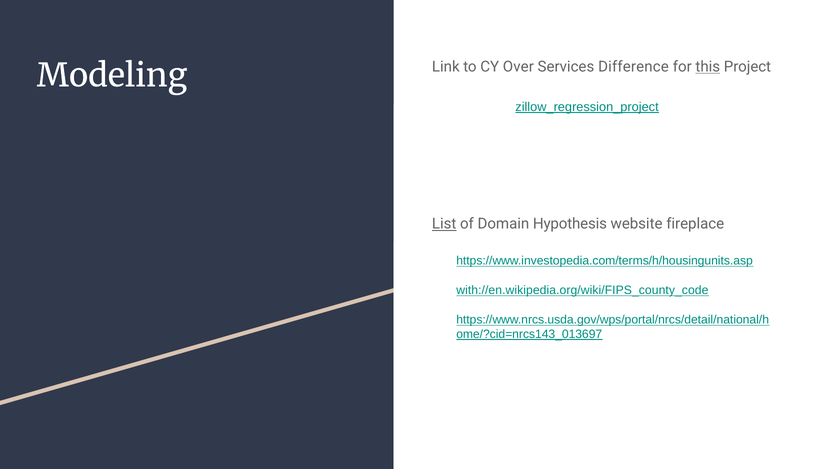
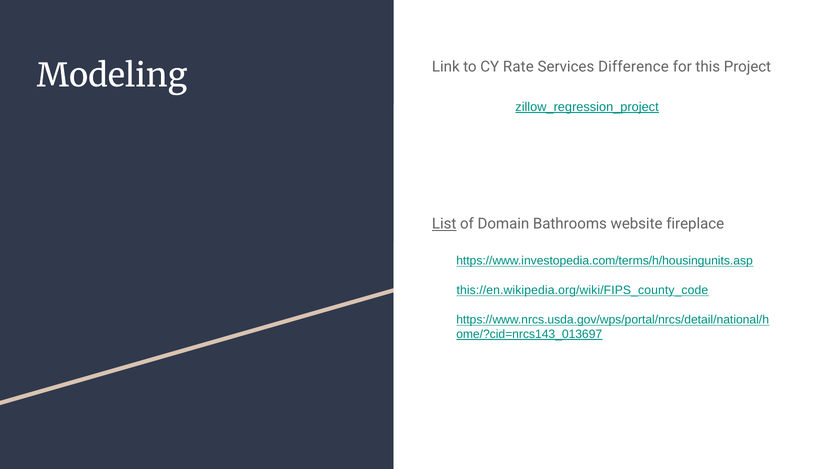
Over: Over -> Rate (518, 67)
this underline: present -> none (708, 67)
Hypothesis: Hypothesis -> Bathrooms (570, 224)
with://en.wikipedia.org/wiki/FIPS_county_code: with://en.wikipedia.org/wiki/FIPS_county_code -> this://en.wikipedia.org/wiki/FIPS_county_code (582, 290)
